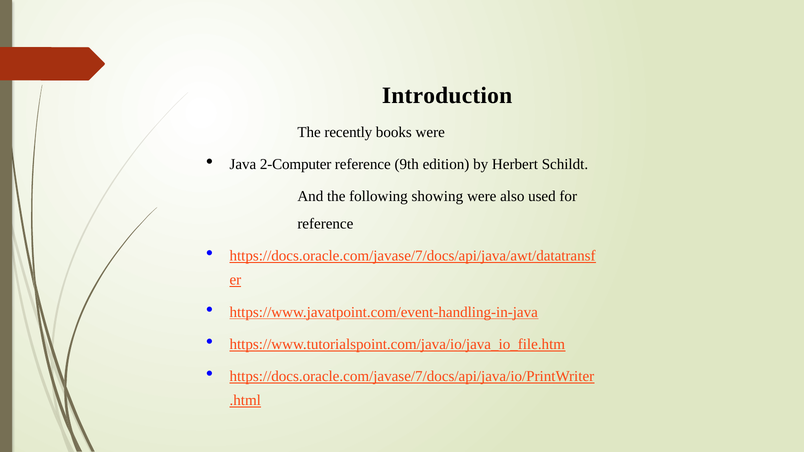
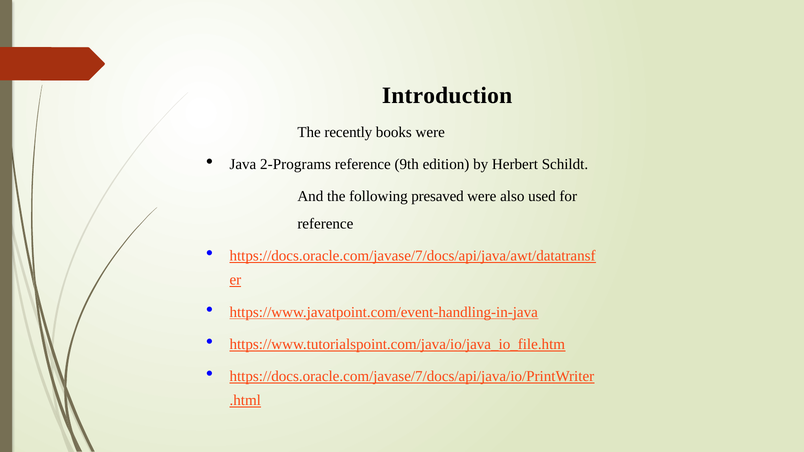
2-Computer: 2-Computer -> 2-Programs (296, 164)
showing: showing -> presaved (438, 197)
